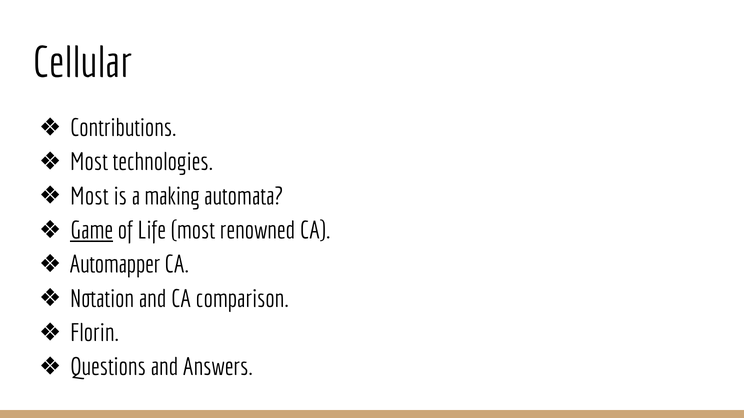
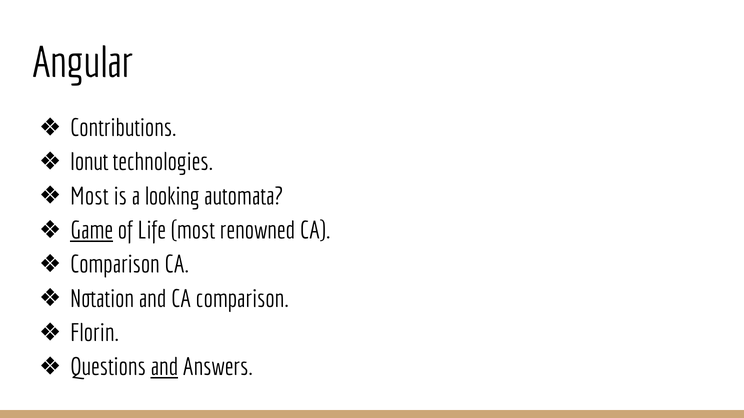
Cellular: Cellular -> Angular (83, 63)
Most: Most -> Ionut (89, 162)
making: making -> looking (172, 197)
Automapper: Automapper -> Comparison (115, 265)
and underline: none -> present (164, 368)
